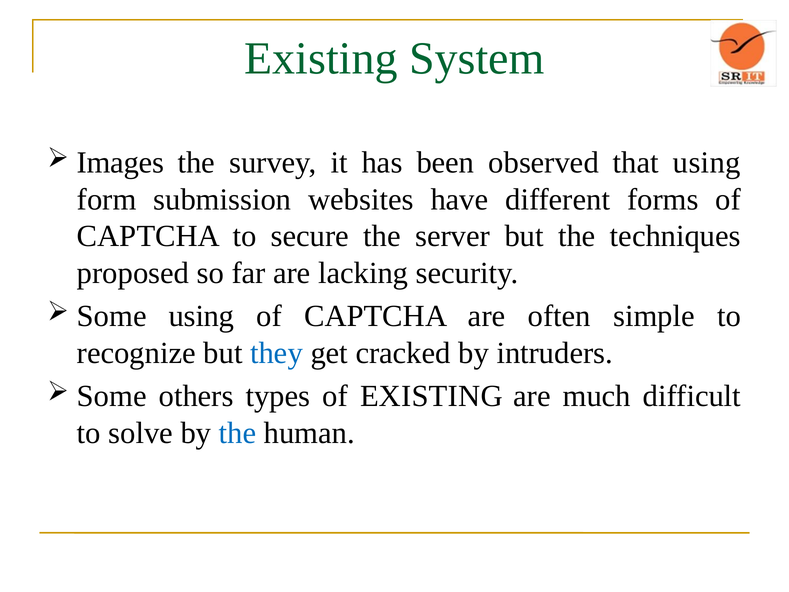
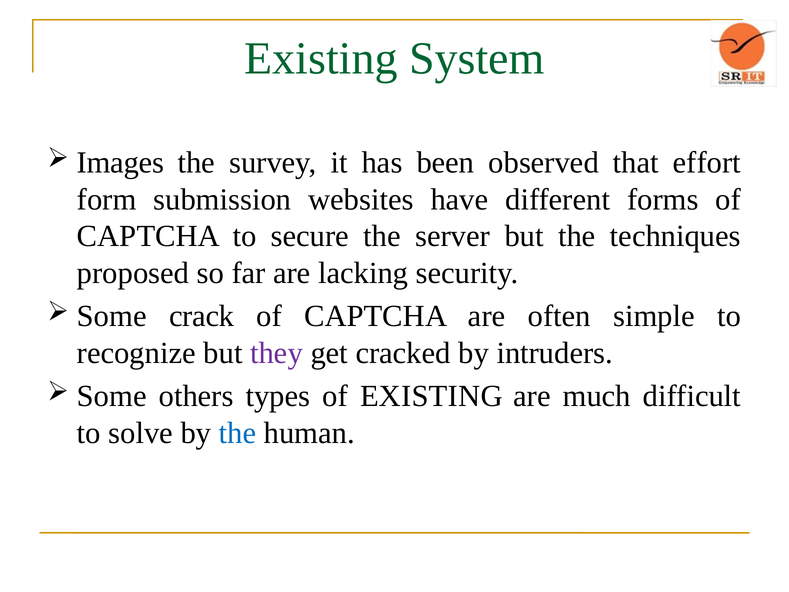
that using: using -> effort (707, 163)
Some using: using -> crack (202, 316)
they colour: blue -> purple (277, 353)
